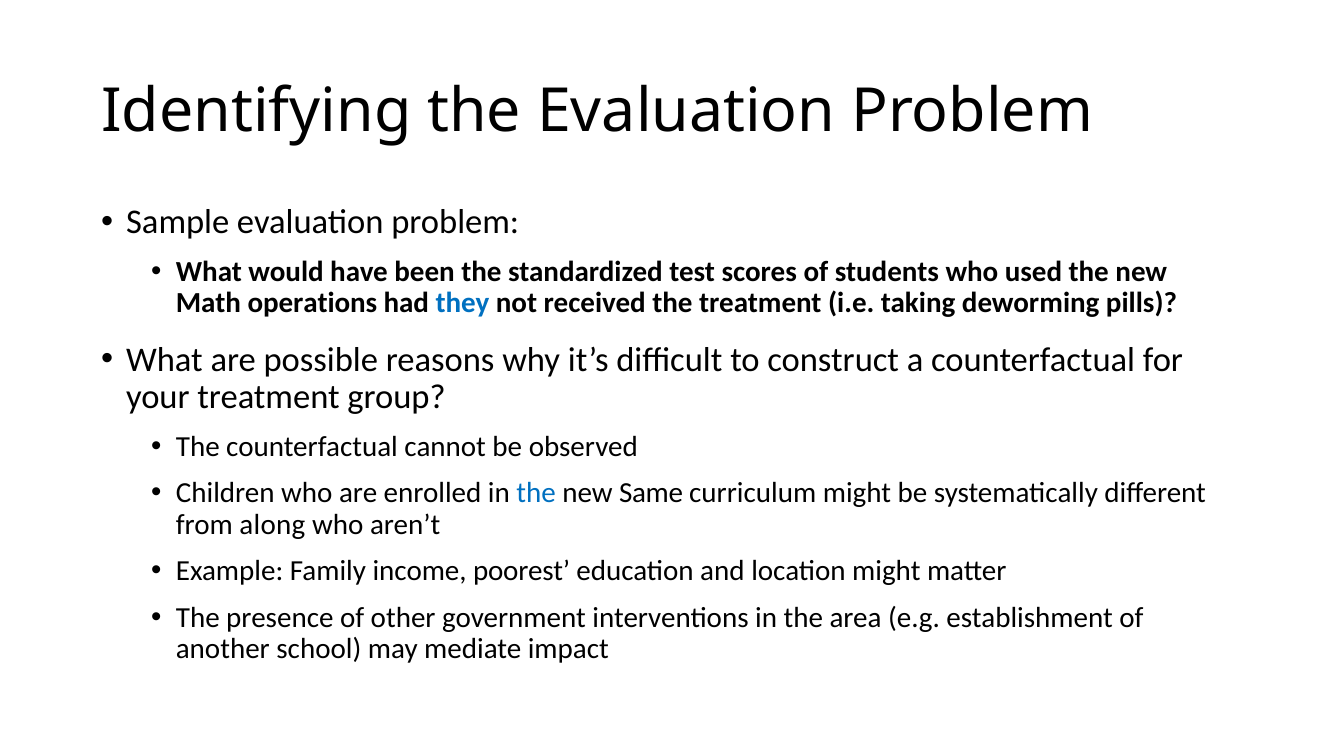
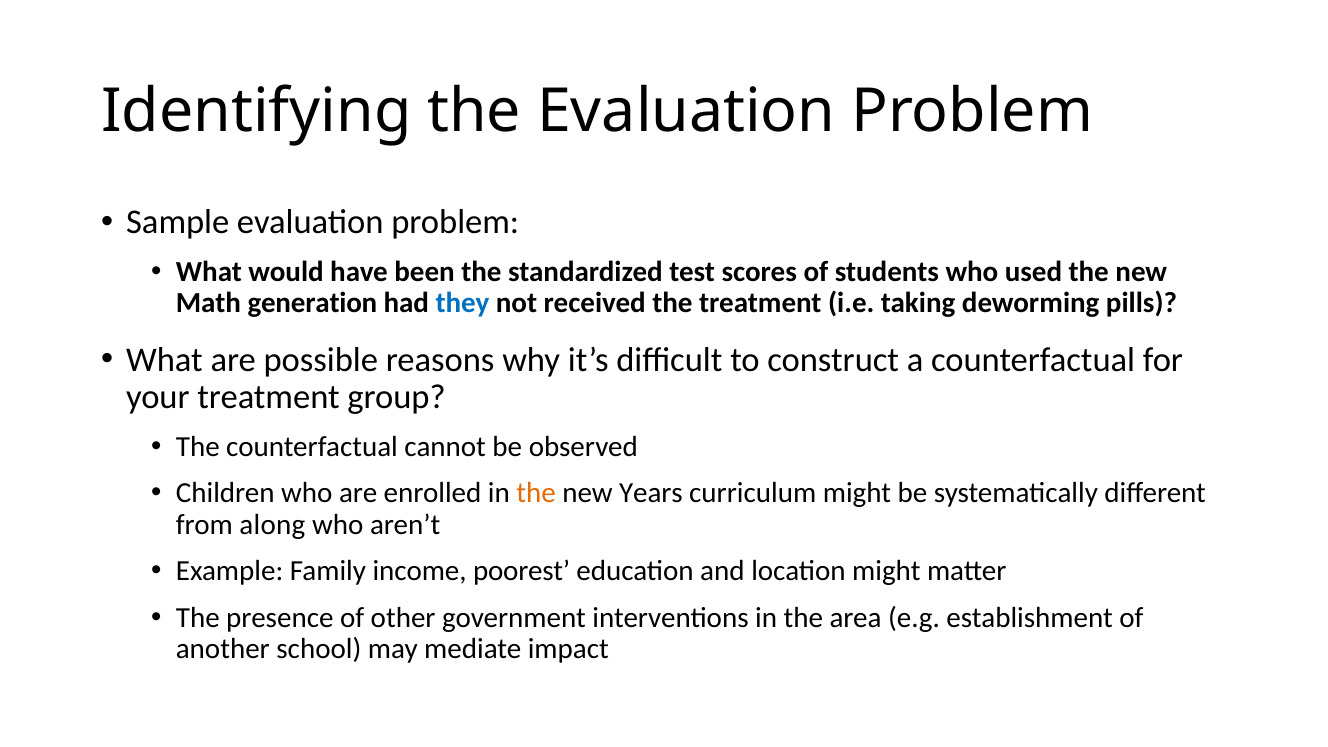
operations: operations -> generation (312, 303)
the colour: blue -> orange (536, 493)
Same: Same -> Years (651, 493)
